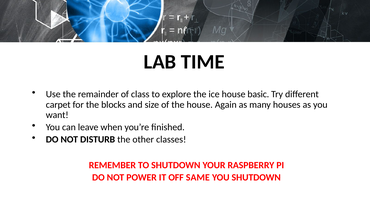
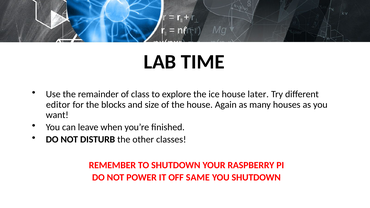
basic: basic -> later (258, 94)
carpet: carpet -> editor (58, 105)
